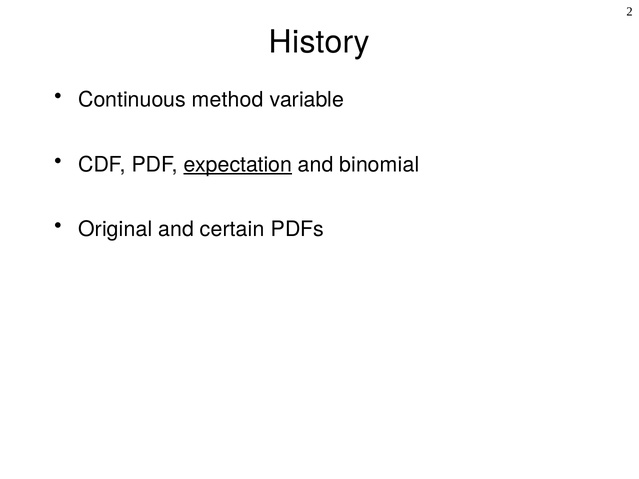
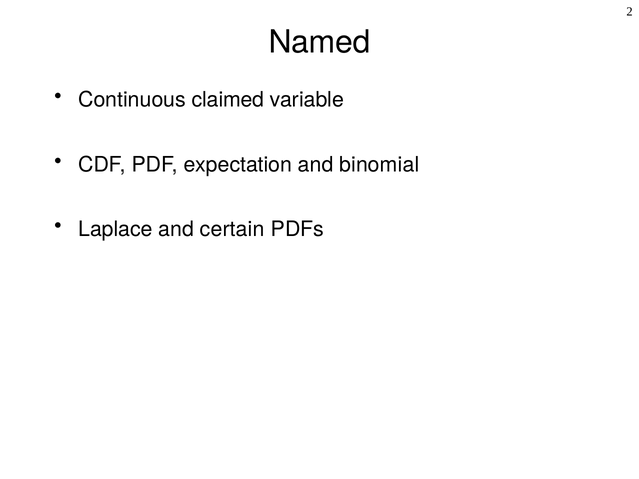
History: History -> Named (320, 42)
method: method -> claimed (228, 100)
expectation underline: present -> none (238, 165)
Original: Original -> Laplace (115, 229)
